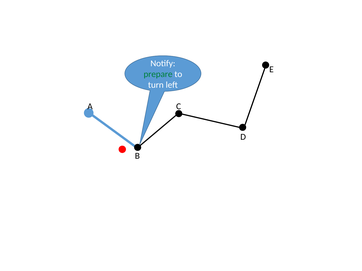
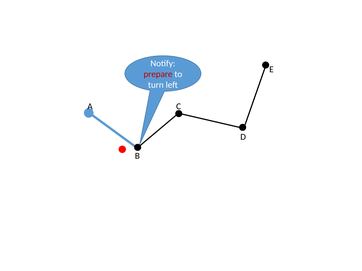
prepare colour: green -> red (158, 74)
